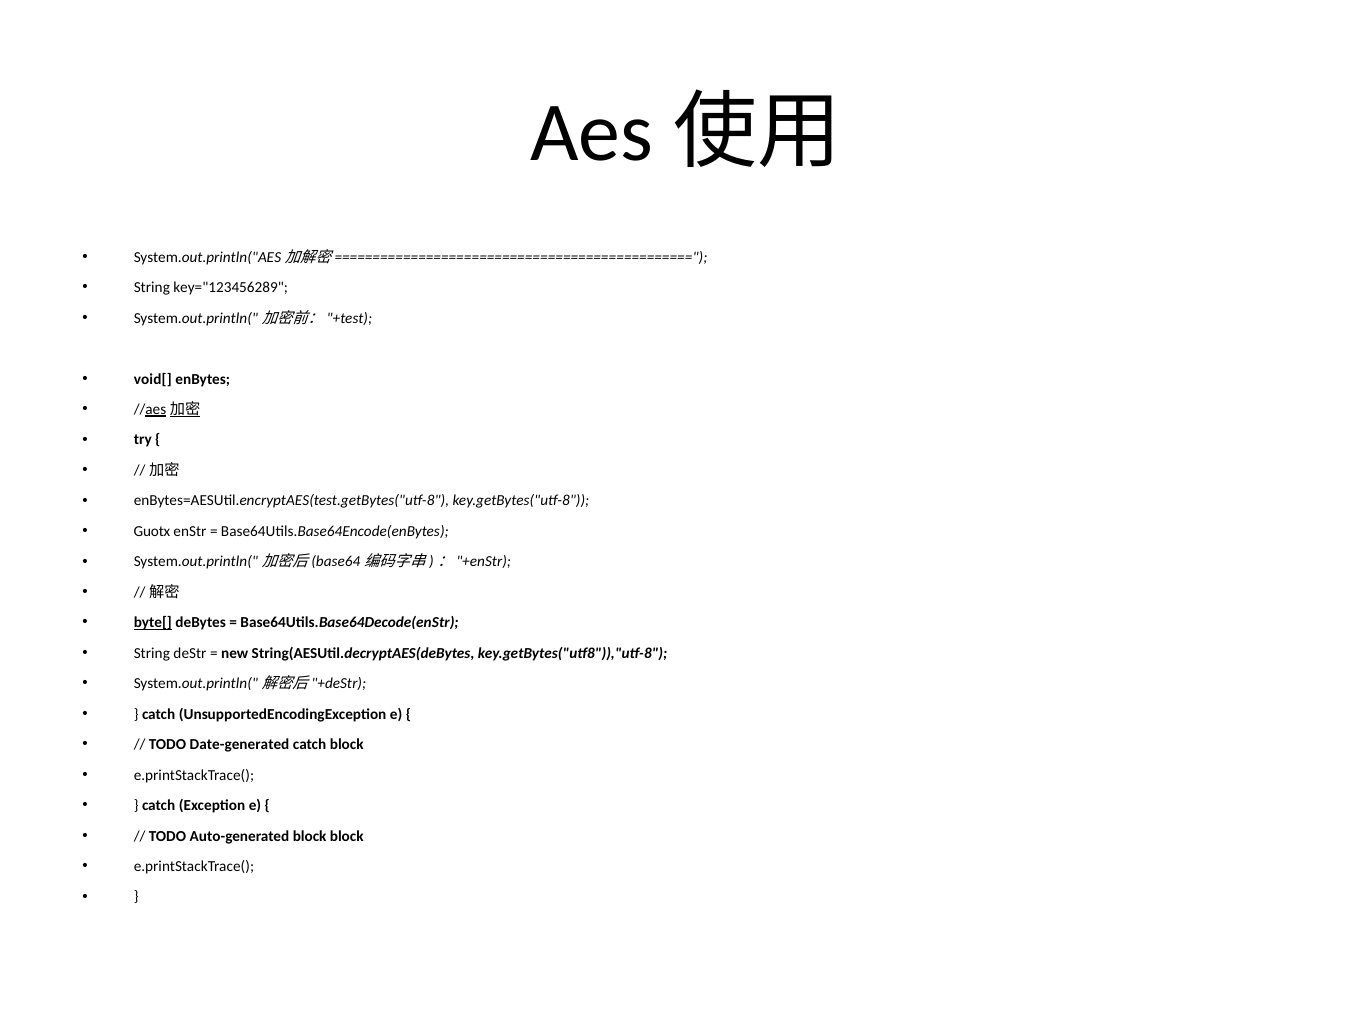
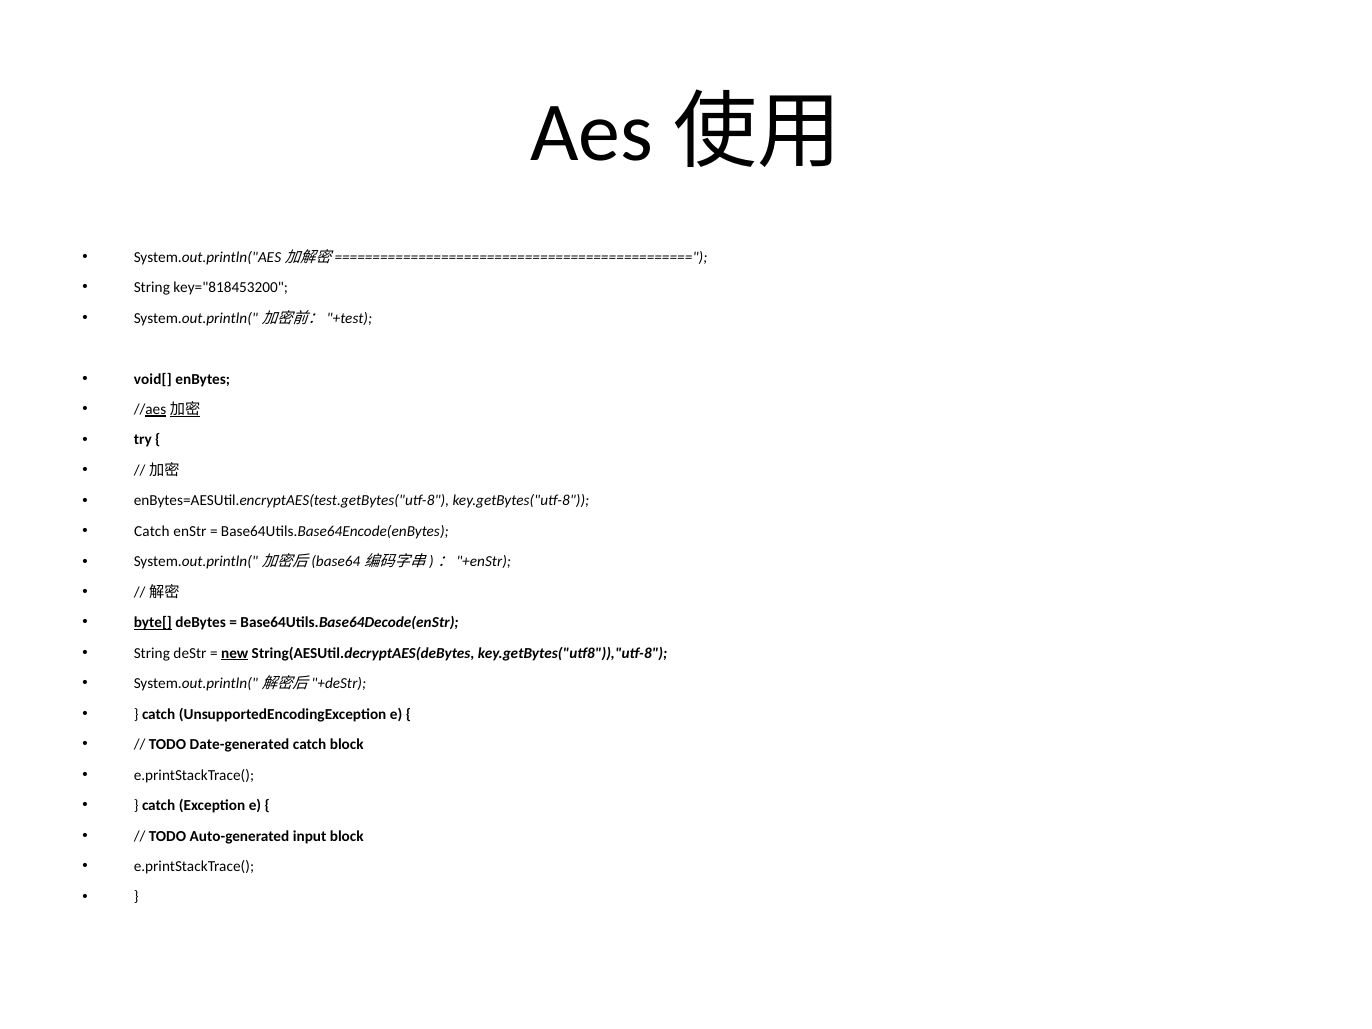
key="123456289: key="123456289 -> key="818453200 (231, 288)
Guotx: Guotx -> Catch (152, 531)
new underline: none -> present (235, 653)
Auto-generated block: block -> input (310, 836)
